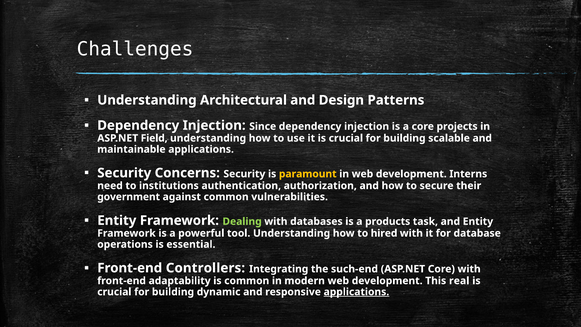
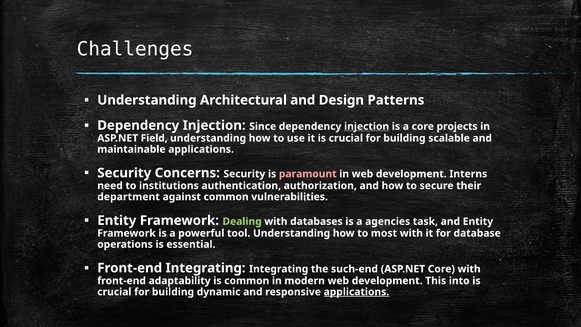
injection underline: none -> present (367, 126)
paramount colour: yellow -> pink (308, 174)
government: government -> department (129, 197)
products: products -> agencies (388, 221)
hired: hired -> most (384, 233)
Front-end Controllers: Controllers -> Integrating (206, 268)
real: real -> into (459, 281)
